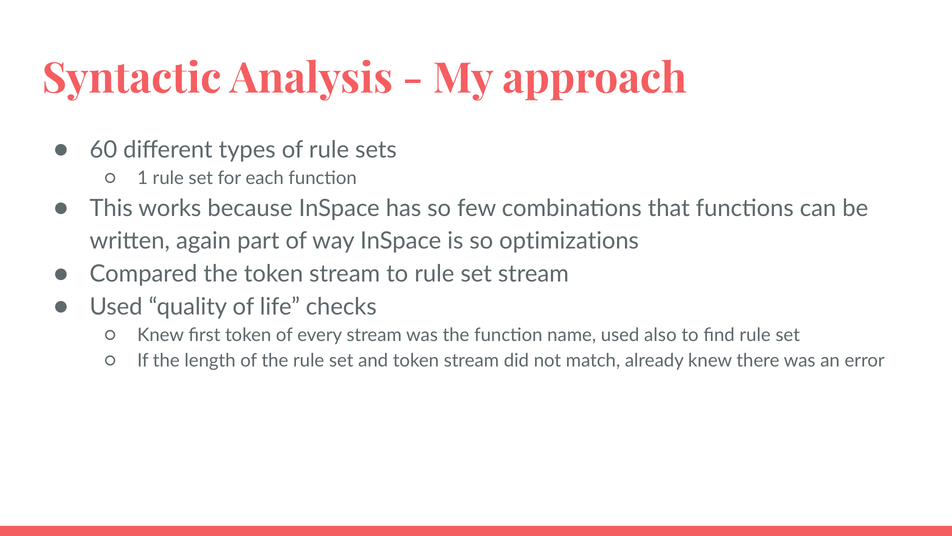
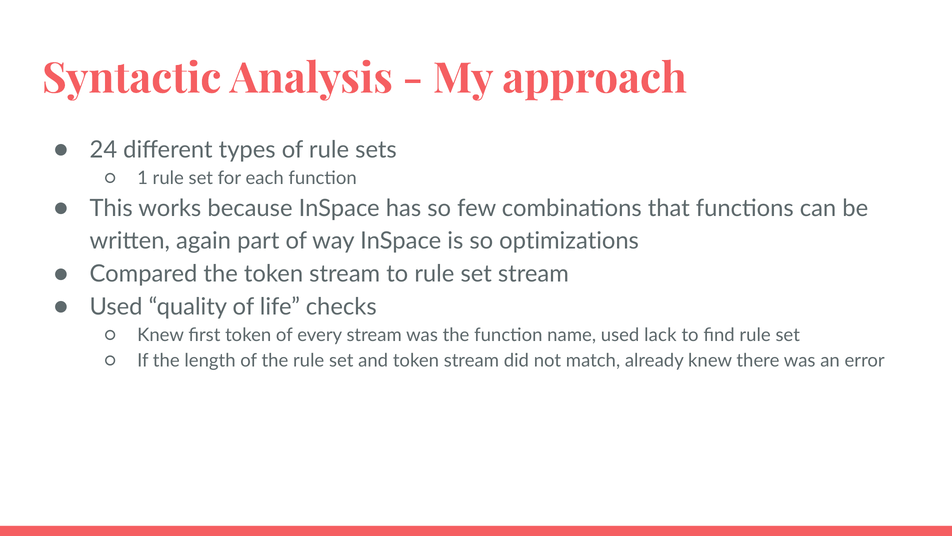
60: 60 -> 24 (103, 150)
also: also -> lack (660, 335)
